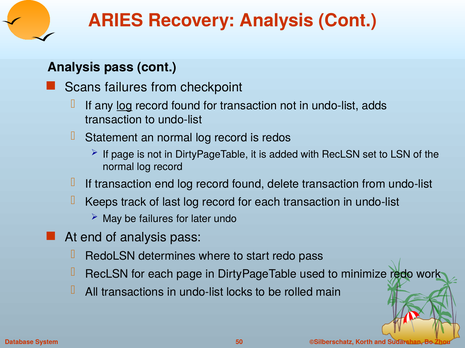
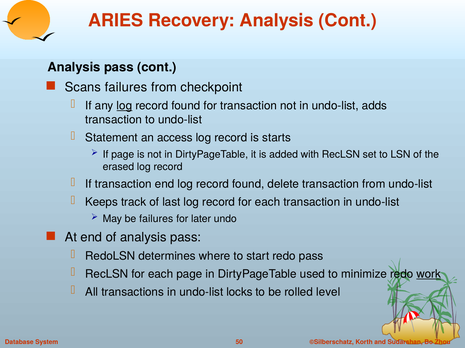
an normal: normal -> access (175, 138)
redos: redos -> starts (277, 138)
normal: normal -> erased (118, 167)
work underline: none -> present (429, 274)
main: main -> level (328, 292)
